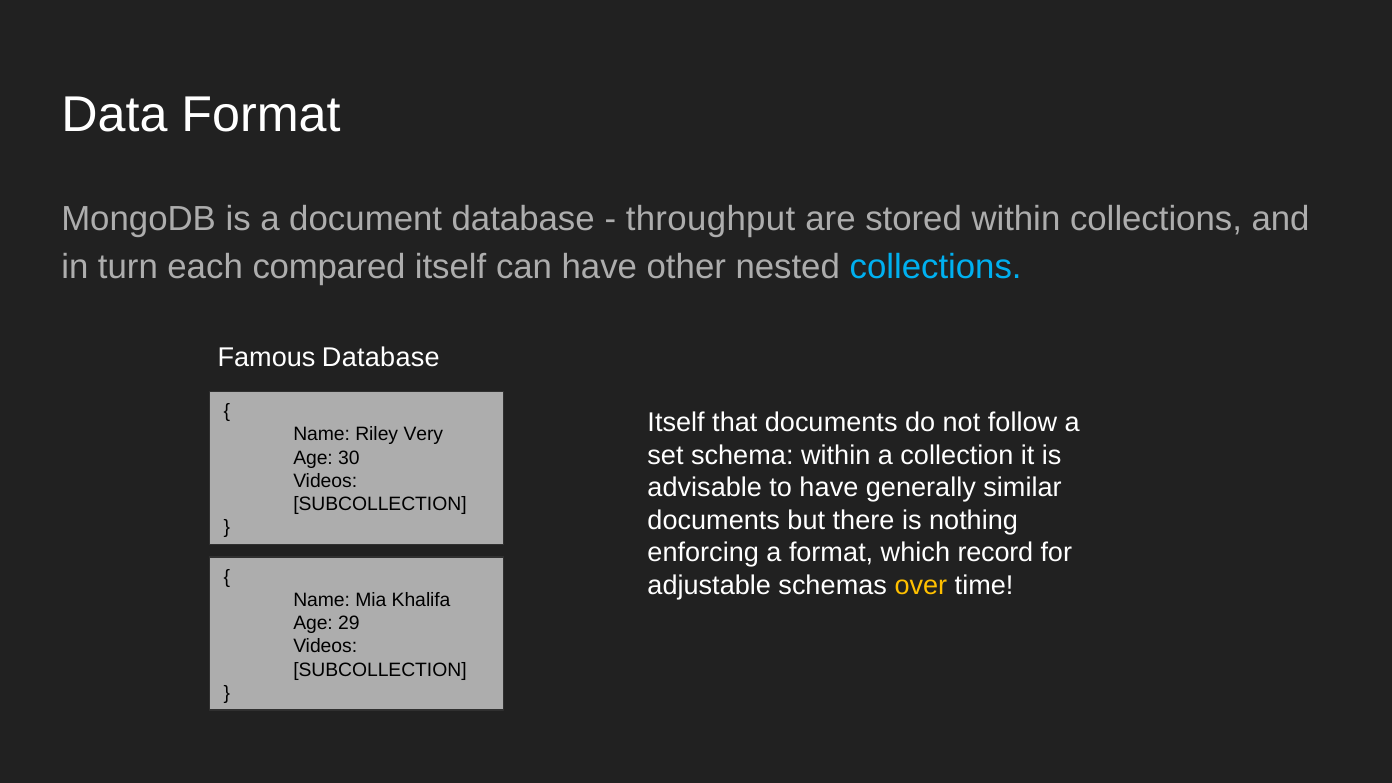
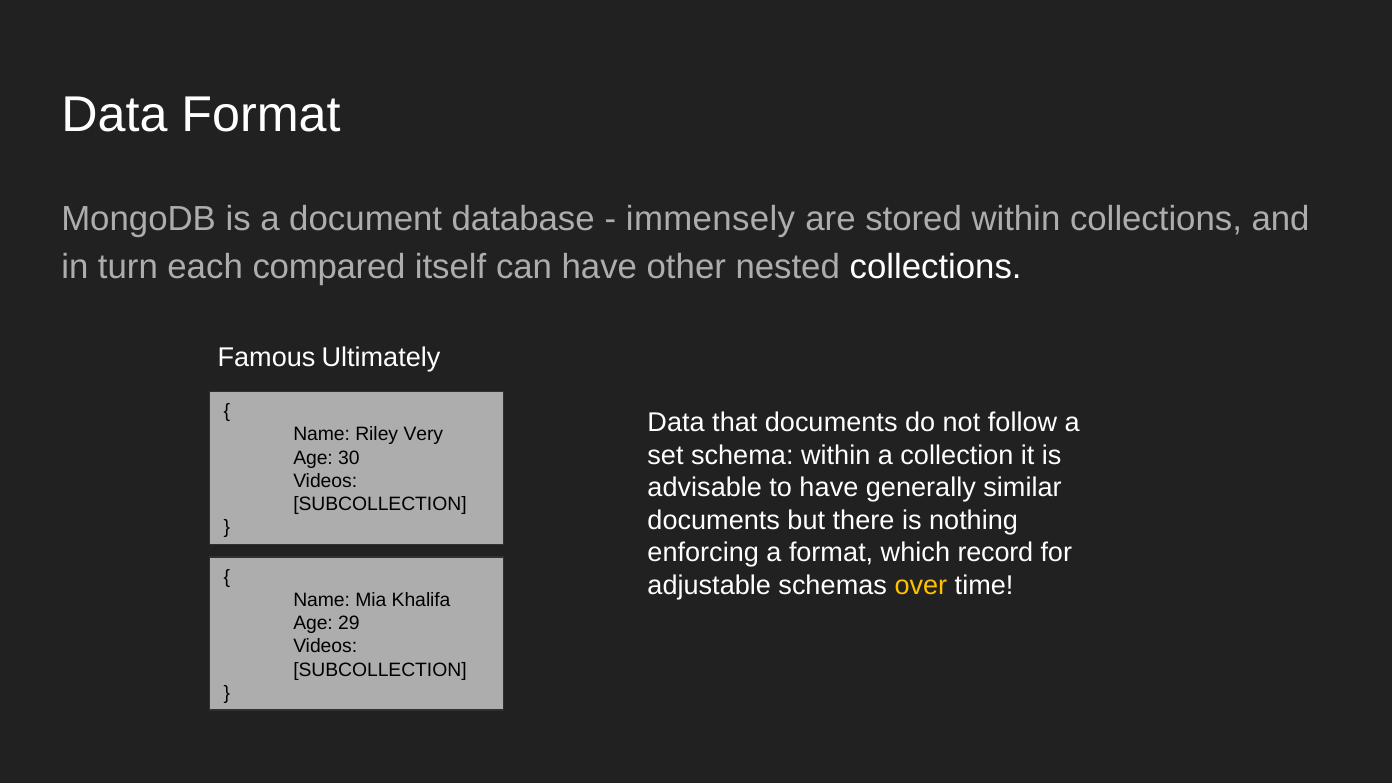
throughput: throughput -> immensely (711, 219)
collections colour: light blue -> white (936, 267)
Famous Database: Database -> Ultimately (381, 358)
Itself: Itself -> Data (676, 423)
